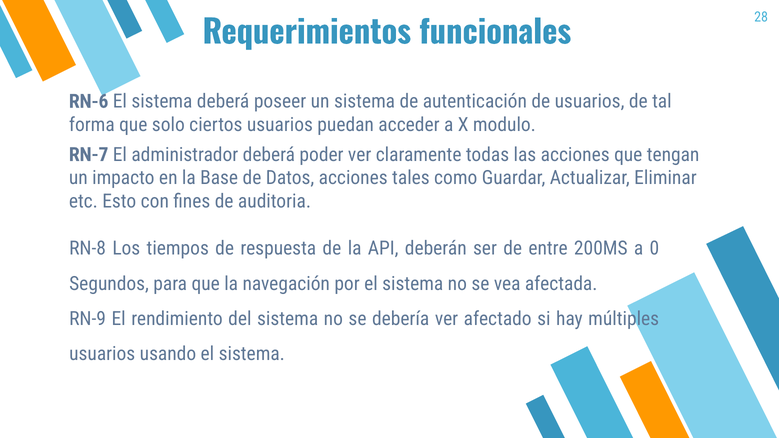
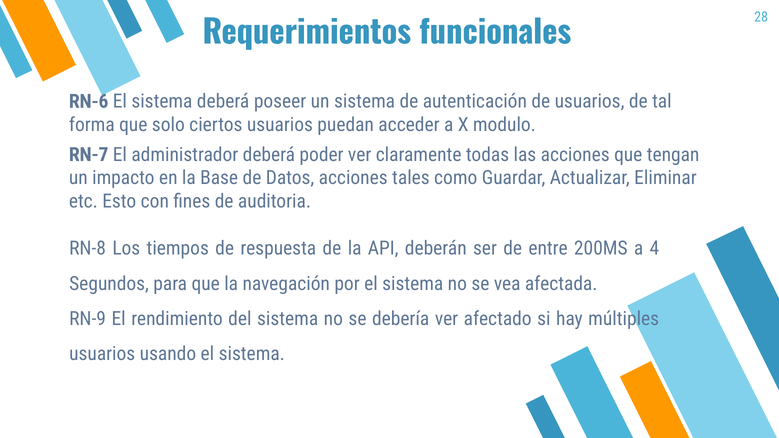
0: 0 -> 4 (654, 249)
